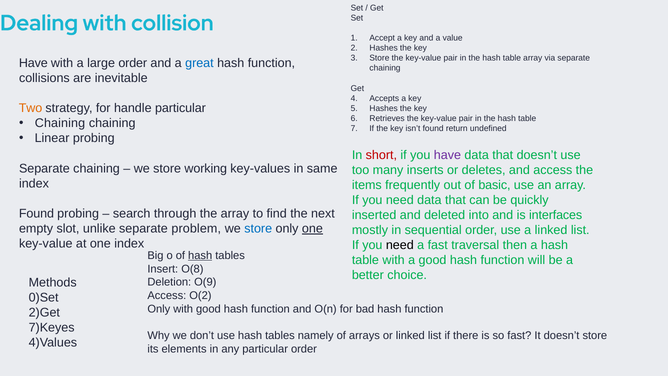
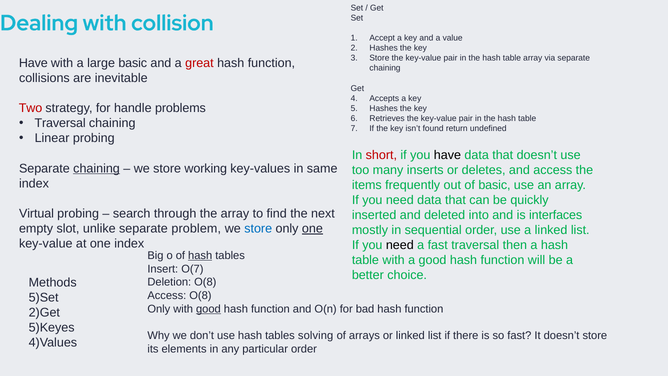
large order: order -> basic (133, 63)
great colour: blue -> red (199, 63)
Two colour: orange -> red (31, 108)
handle particular: particular -> problems (180, 108)
Chaining: Chaining -> Traversal (60, 123)
have colour: purple -> black (447, 155)
chaining underline: none -> present (97, 168)
Found: Found -> Virtual (36, 213)
O(8: O(8 -> O(7 (192, 269)
Deletion O(9: O(9 -> O(8 (205, 282)
Access O(2: O(2 -> O(8 (200, 295)
0)Set: 0)Set -> 5)Set (44, 297)
good underline: none -> present (208, 309)
7)Keyes: 7)Keyes -> 5)Keyes (52, 328)
namely: namely -> solving (316, 335)
